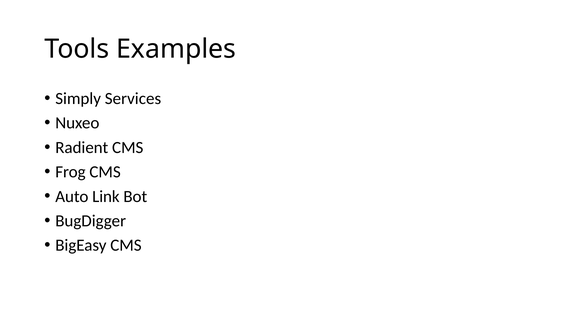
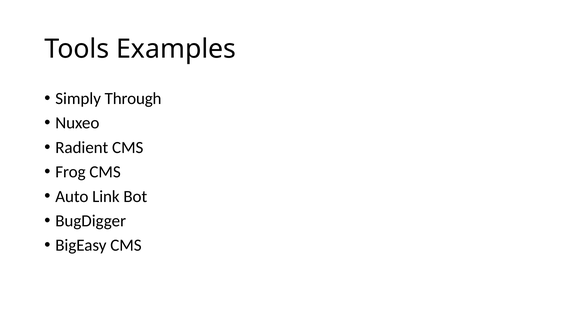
Services: Services -> Through (133, 98)
